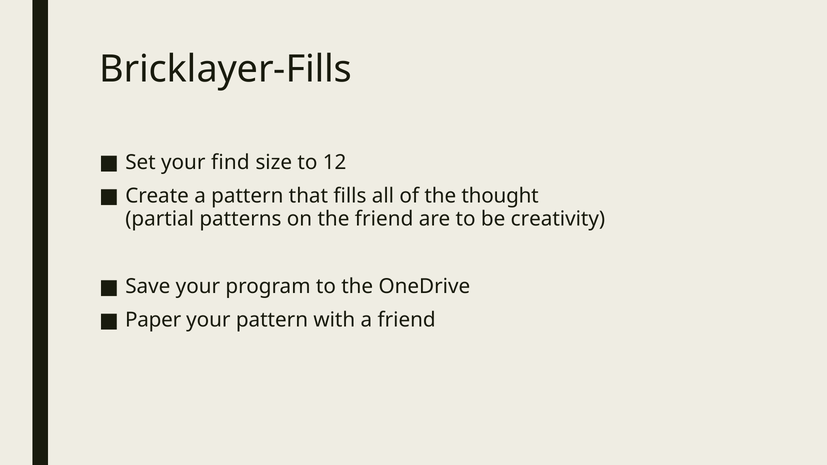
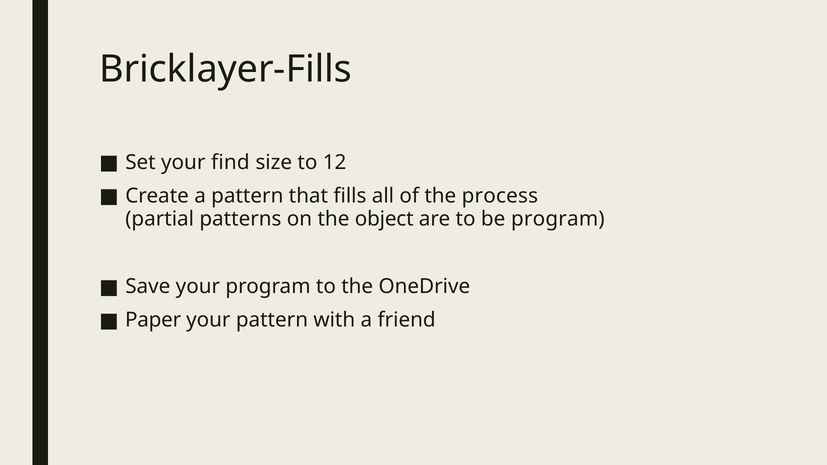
thought: thought -> process (500, 196)
the friend: friend -> object (384, 219)
be creativity: creativity -> program (558, 219)
